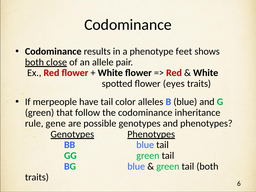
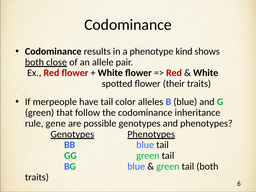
feet: feet -> kind (184, 51)
eyes: eyes -> their (174, 84)
